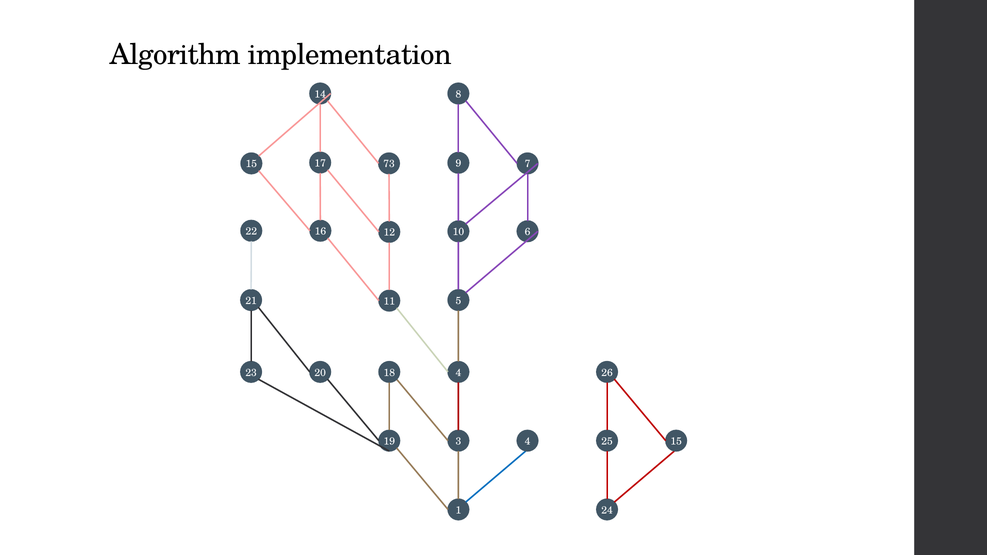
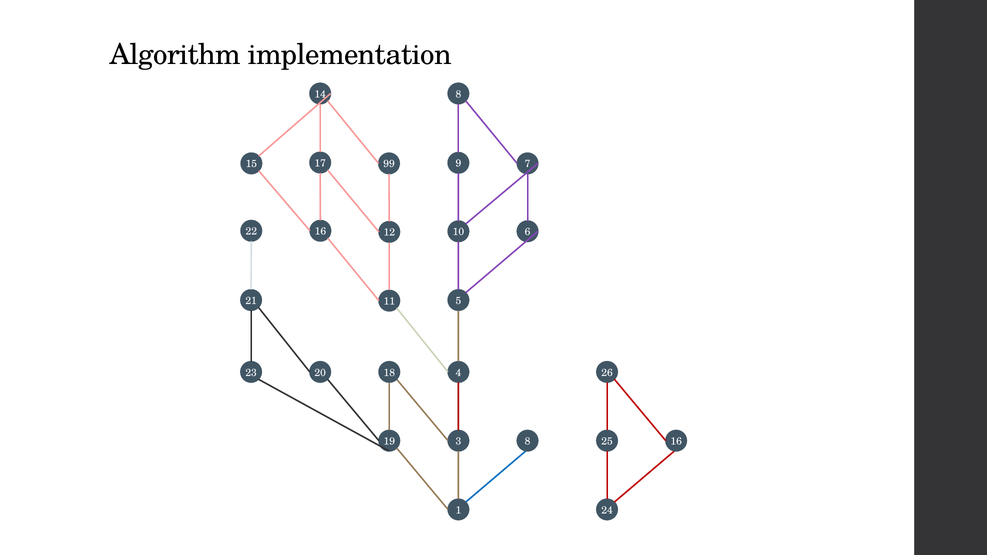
73: 73 -> 99 (389, 164)
3 4: 4 -> 8 (527, 442)
25 15: 15 -> 16 (676, 442)
